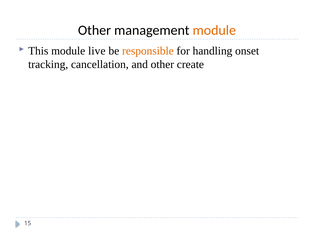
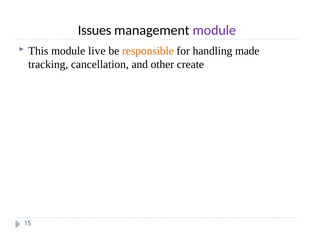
Other: Other -> Issues (95, 30)
module colour: orange -> purple (214, 30)
onset: onset -> made (247, 51)
